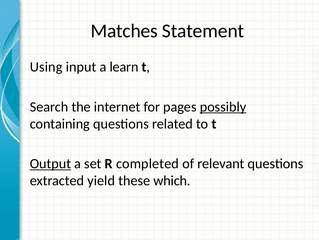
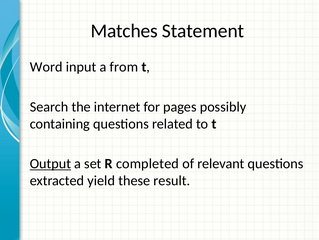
Using: Using -> Word (46, 67)
learn: learn -> from (124, 67)
possibly underline: present -> none (223, 106)
which: which -> result (172, 180)
